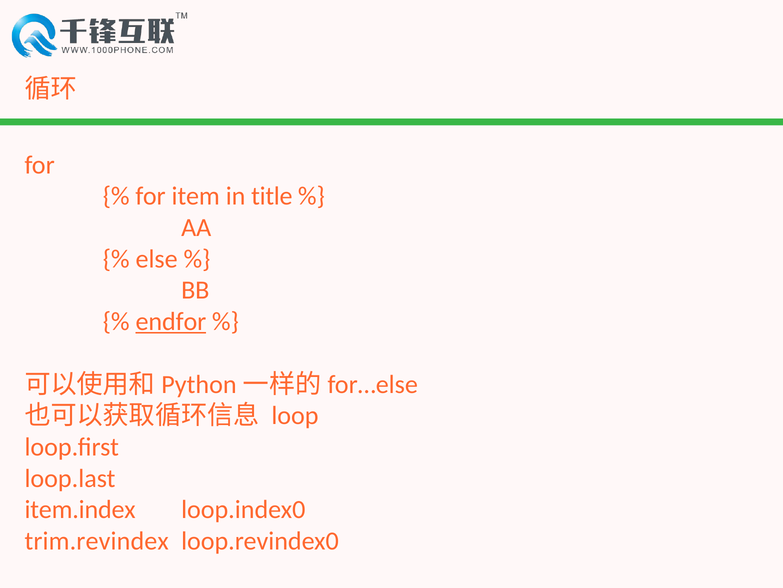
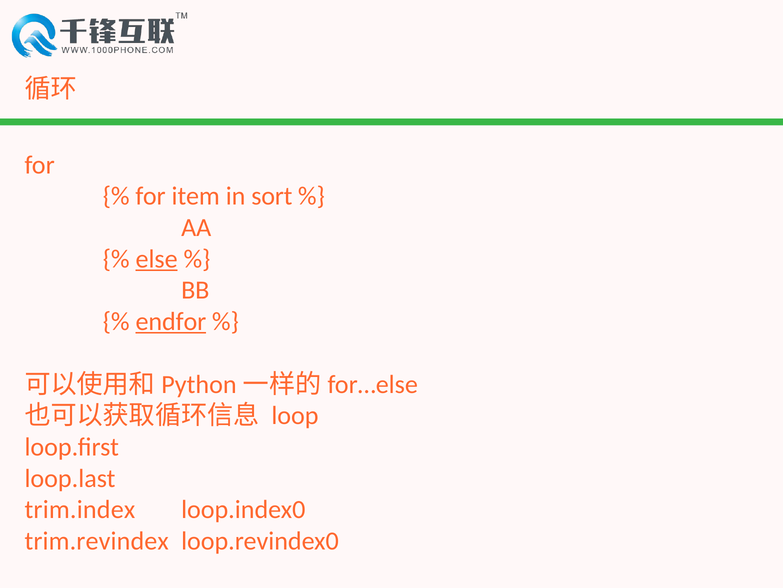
title: title -> sort (272, 196)
else underline: none -> present (157, 259)
item.index: item.index -> trim.index (80, 509)
